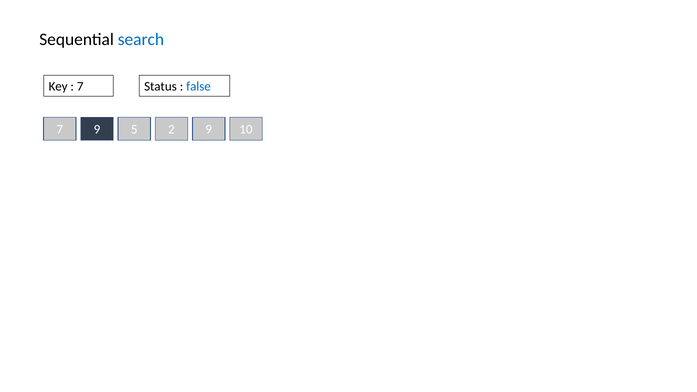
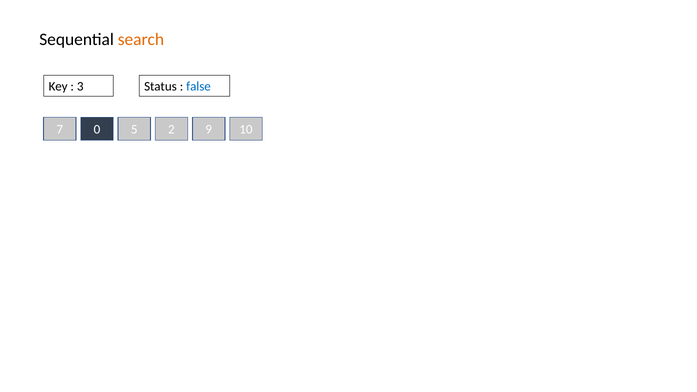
search colour: blue -> orange (141, 40)
7: 7 -> 3 (80, 87)
7 9: 9 -> 0 (97, 130)
